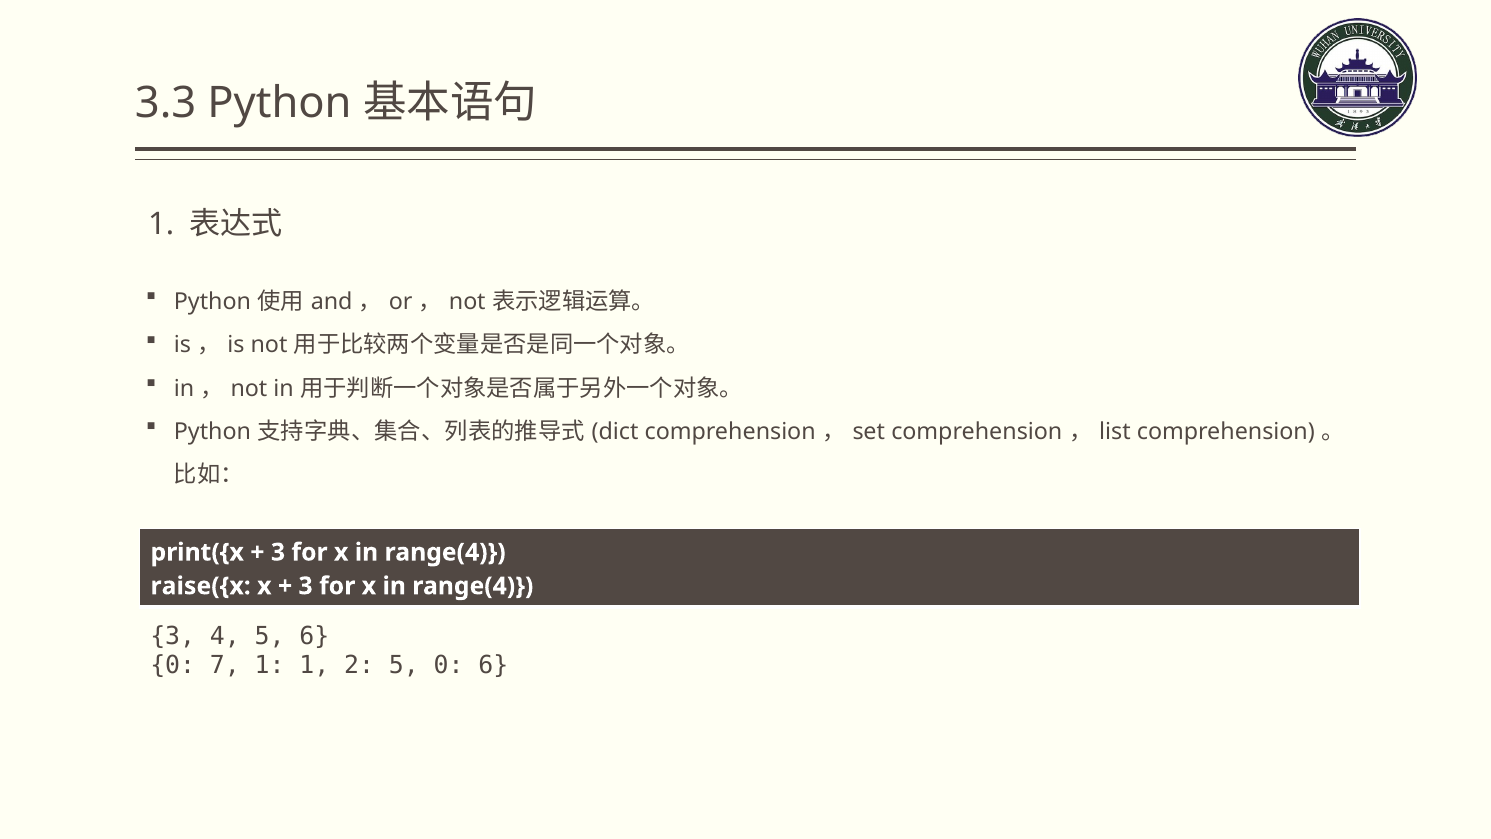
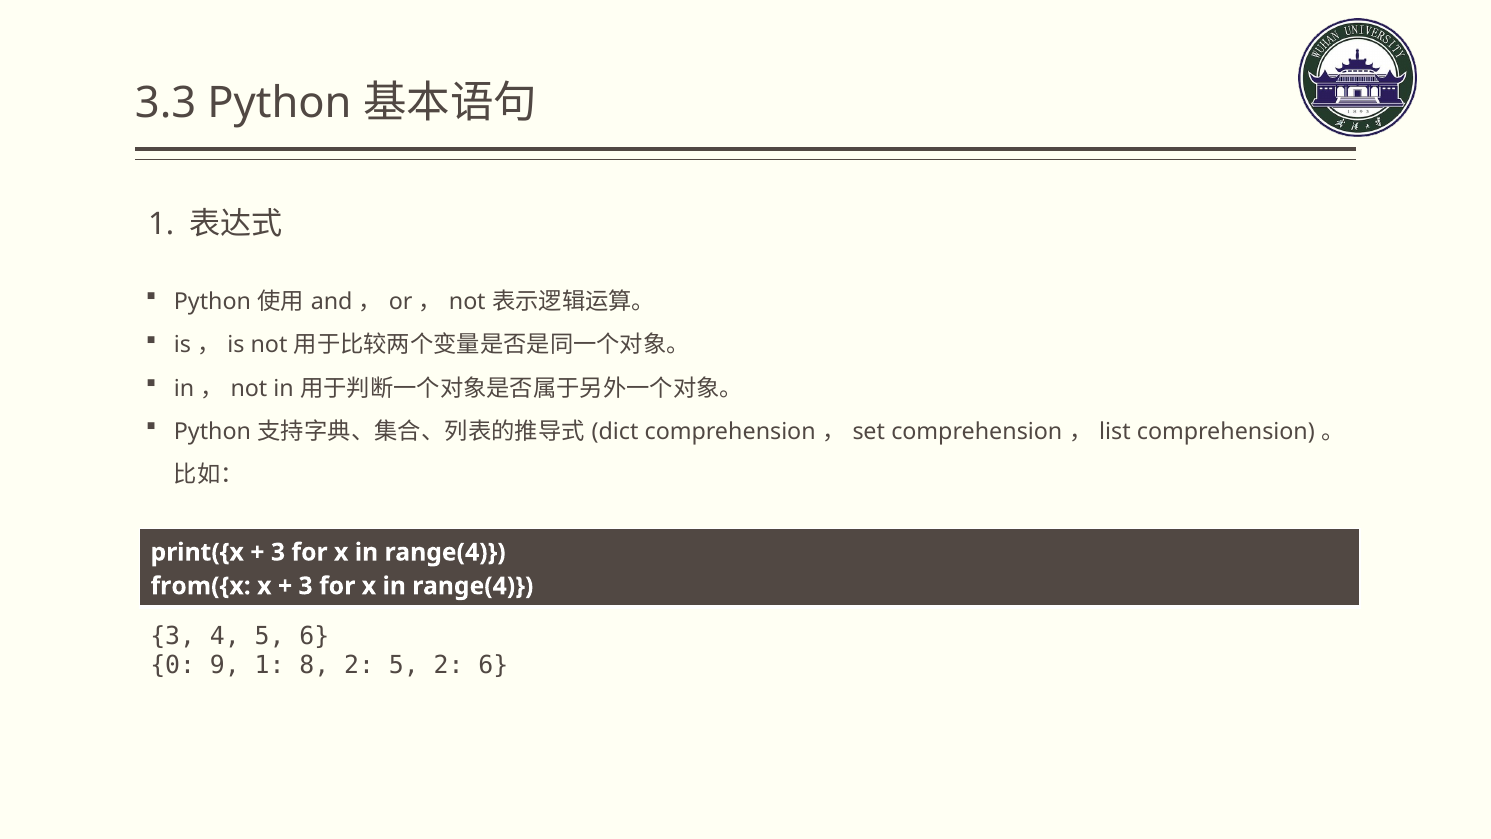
raise({x: raise({x -> from({x (201, 586)
7: 7 -> 9 (225, 665)
1 1: 1 -> 8 (314, 665)
5 0: 0 -> 2 (449, 665)
